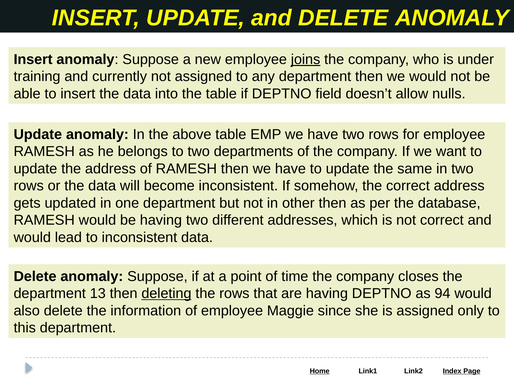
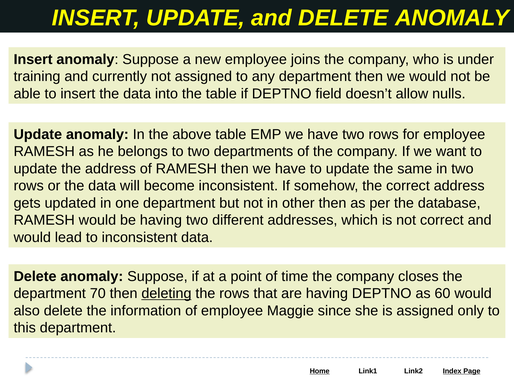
joins underline: present -> none (306, 59)
13: 13 -> 70 (98, 293)
94: 94 -> 60 (442, 293)
